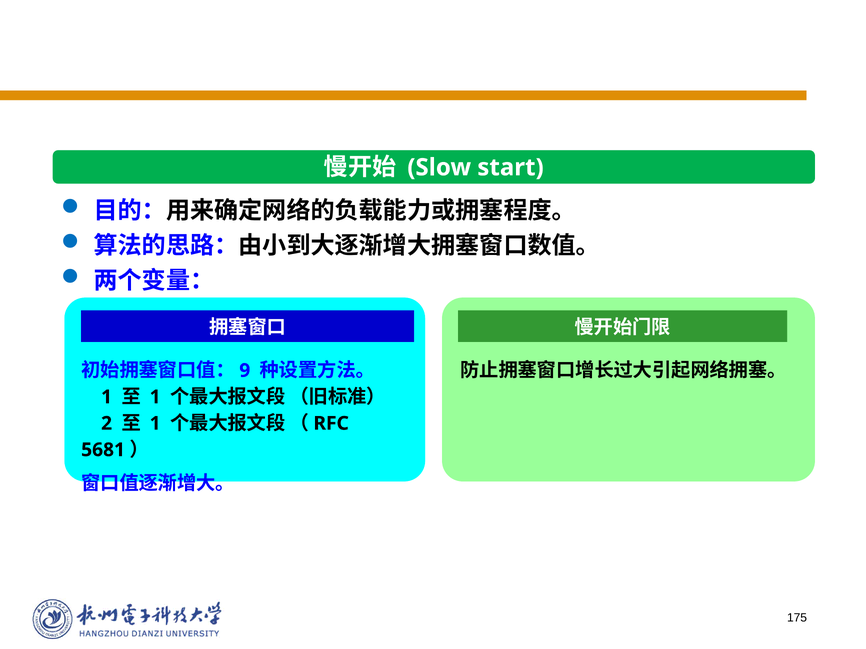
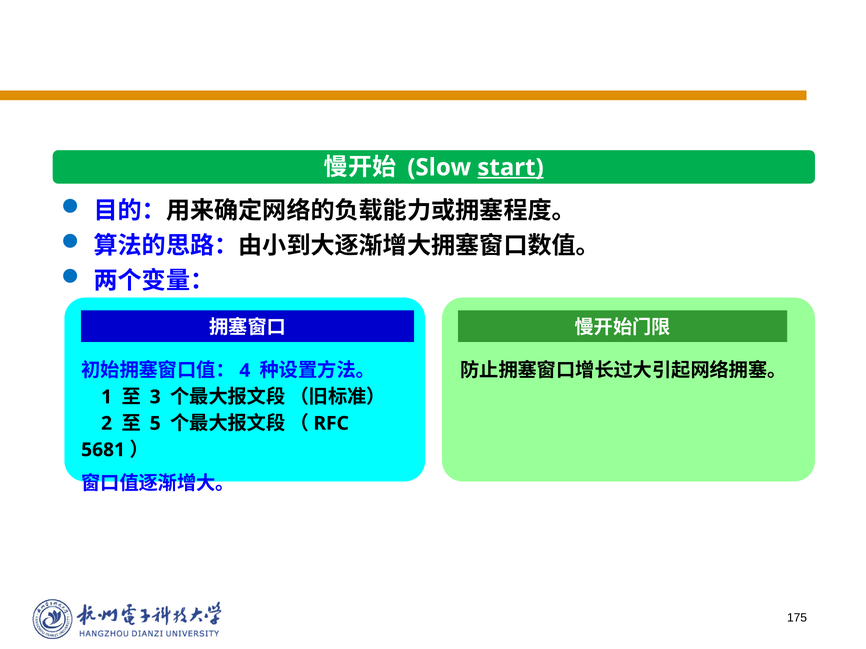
start underline: none -> present (511, 168)
9: 9 -> 4 (245, 371)
1: 1 -> 3 (155, 397)
1: 1 -> 5 (155, 424)
